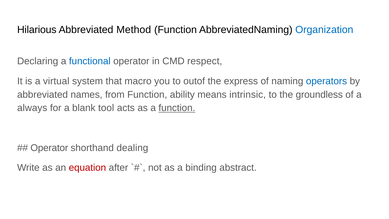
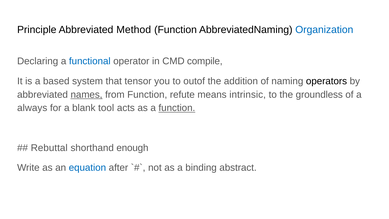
Hilarious: Hilarious -> Principle (37, 30)
respect: respect -> compile (205, 61)
virtual: virtual -> based (56, 81)
macro: macro -> tensor (138, 81)
express: express -> addition (241, 81)
operators colour: blue -> black (327, 81)
names underline: none -> present (87, 94)
ability: ability -> refute (182, 94)
Operator: Operator -> Rebuttal (49, 148)
dealing: dealing -> enough (132, 148)
equation colour: red -> blue (87, 168)
